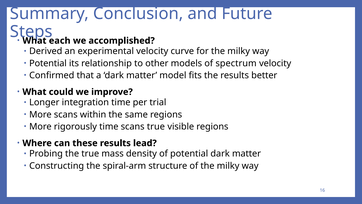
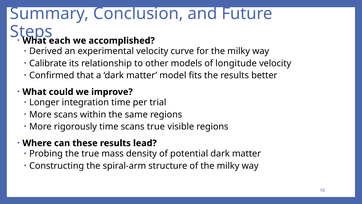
Potential: Potential -> Calibrate (48, 63)
spectrum: spectrum -> longitude (236, 63)
